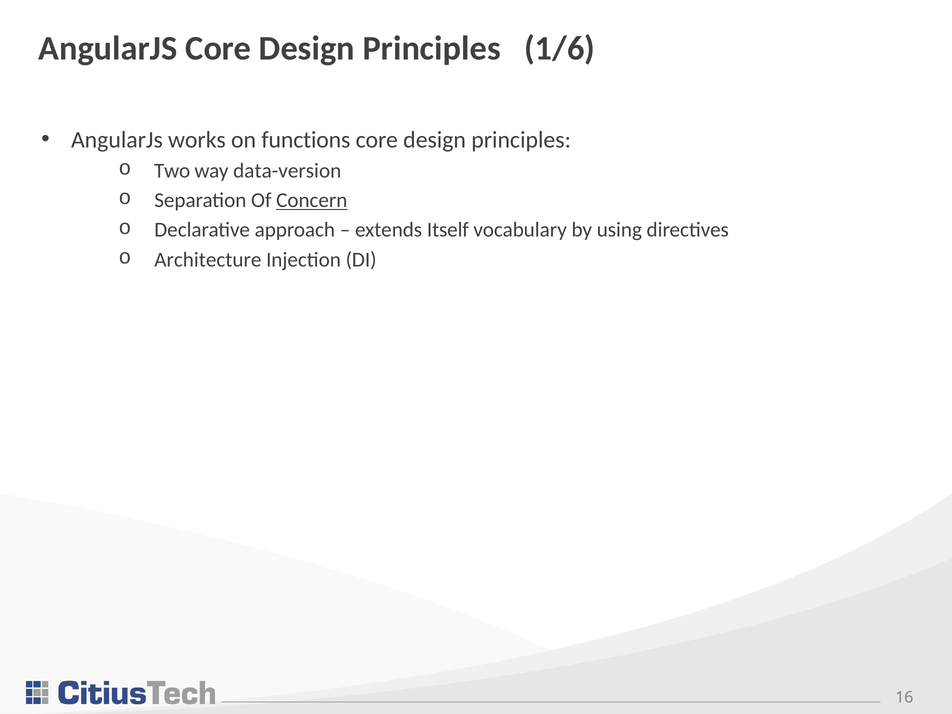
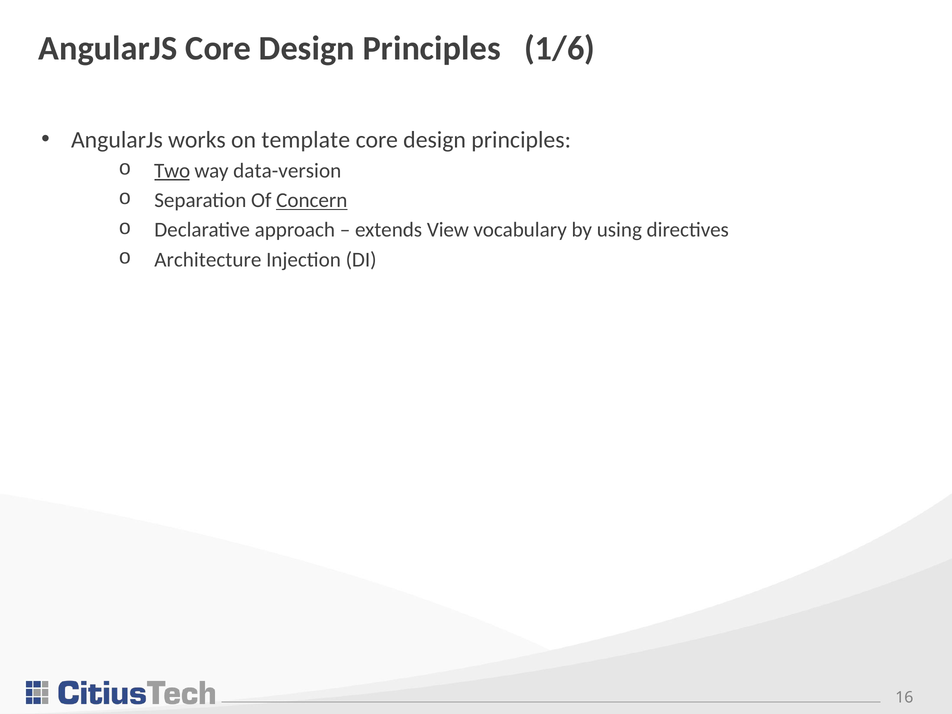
functions: functions -> template (306, 140)
Two underline: none -> present (172, 171)
Itself: Itself -> View (448, 230)
